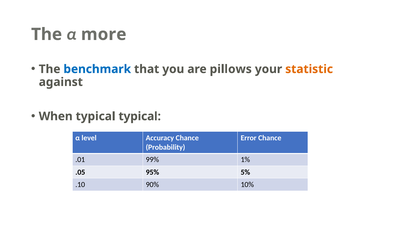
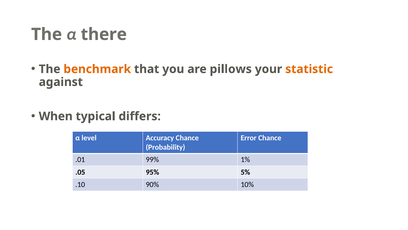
more: more -> there (104, 34)
benchmark colour: blue -> orange (97, 69)
typical typical: typical -> differs (140, 116)
